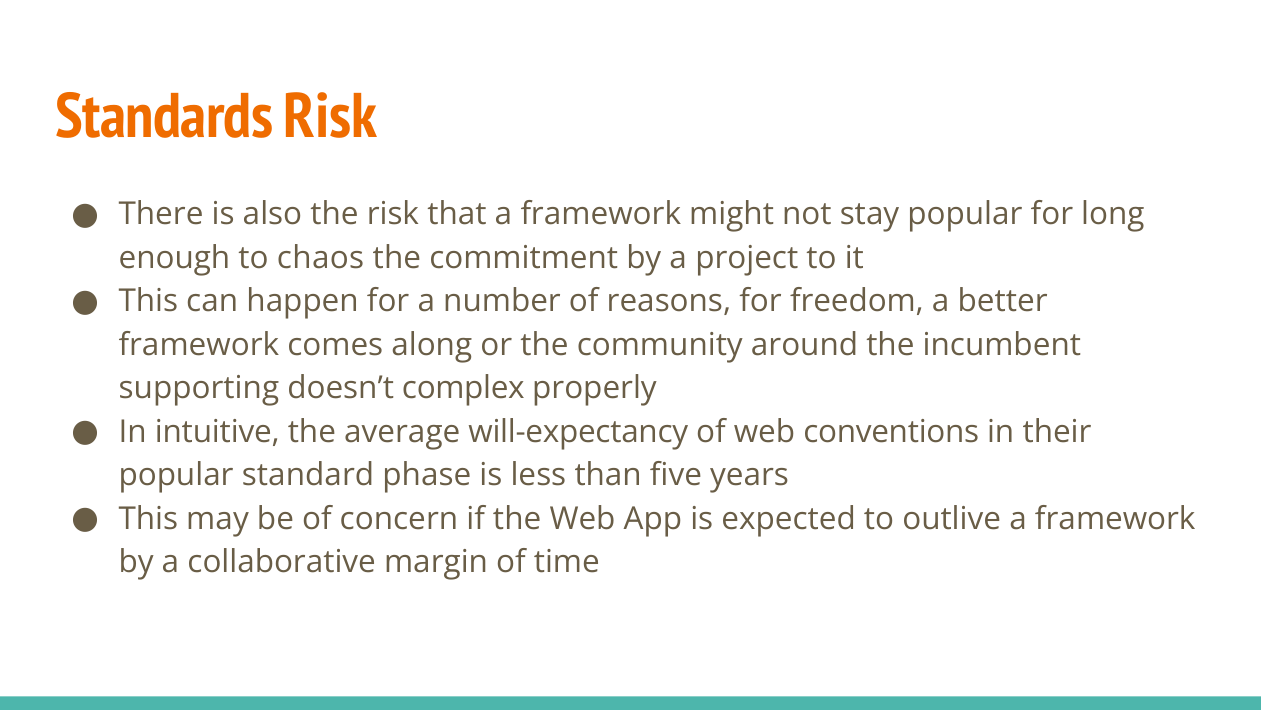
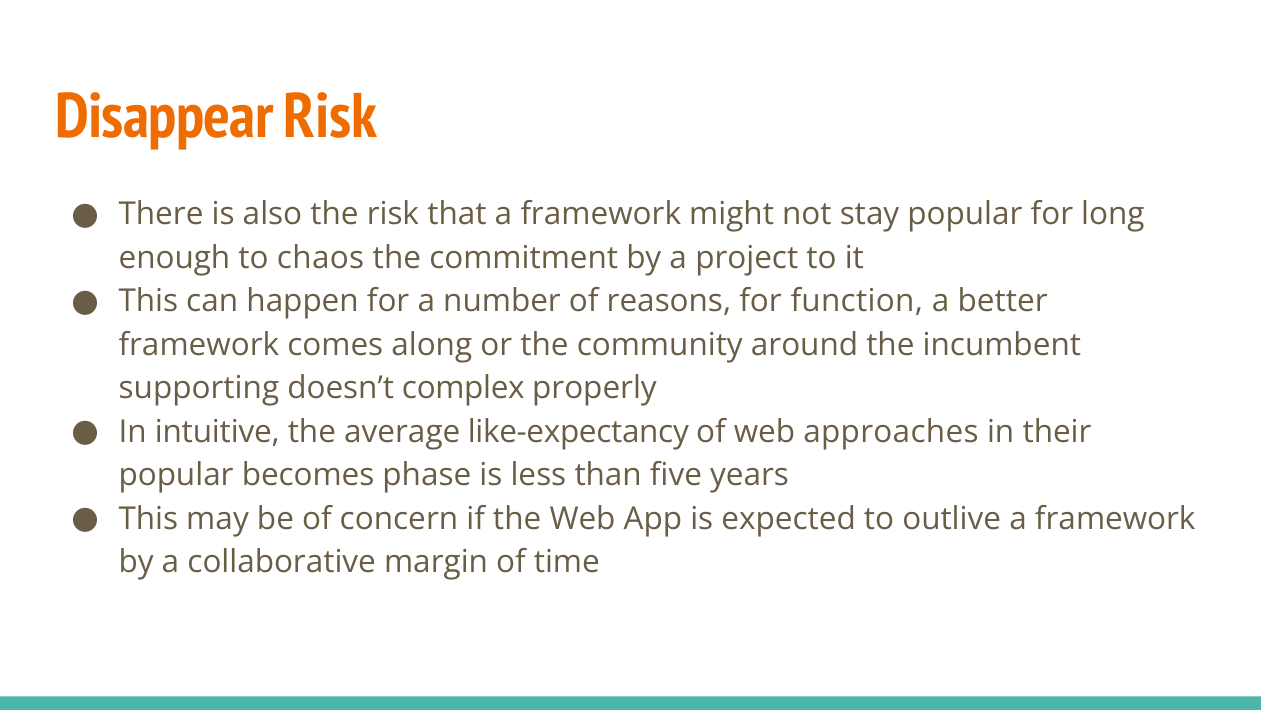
Standards: Standards -> Disappear (164, 116)
freedom: freedom -> function (857, 301)
will-expectancy: will-expectancy -> like-expectancy (578, 431)
conventions: conventions -> approaches (891, 431)
standard: standard -> becomes (308, 475)
